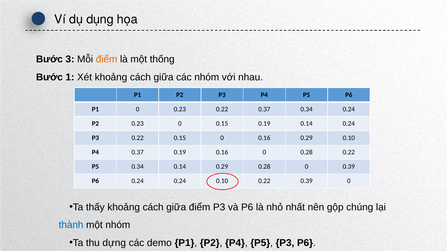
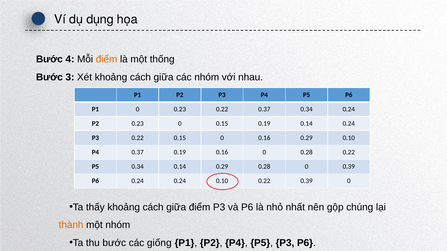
3: 3 -> 4 (70, 59)
1: 1 -> 3 (70, 77)
thành colour: blue -> orange (71, 225)
thu dựng: dựng -> bước (114, 243)
demo: demo -> giống (159, 243)
